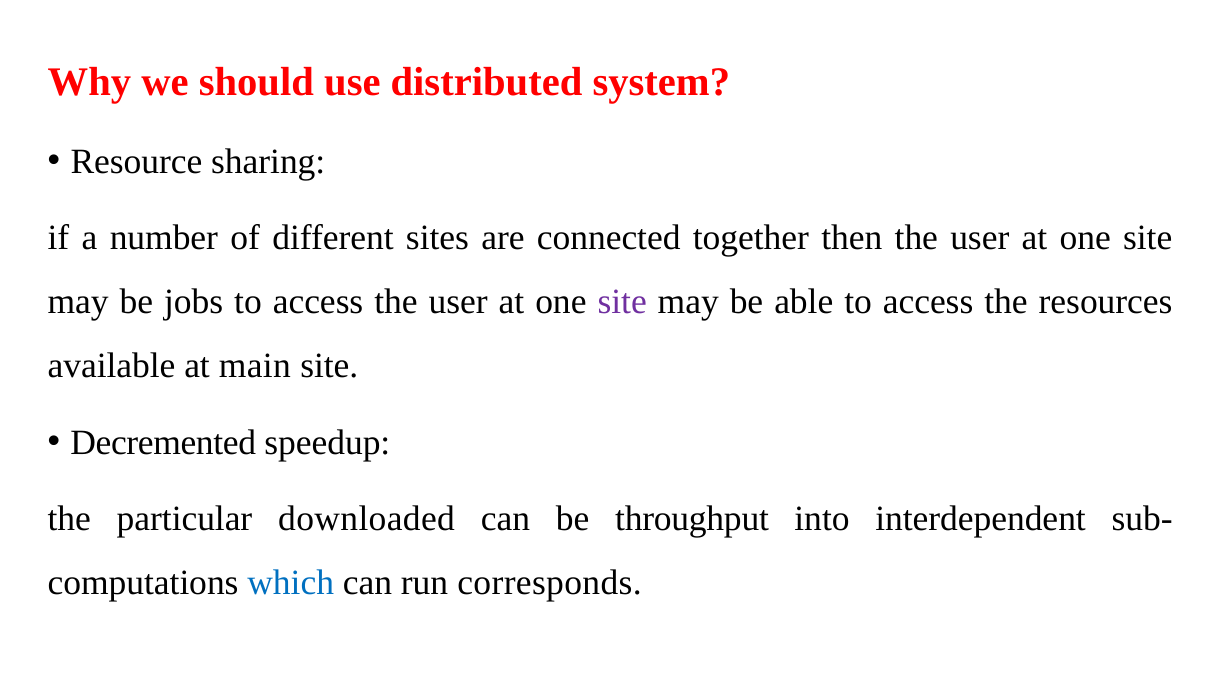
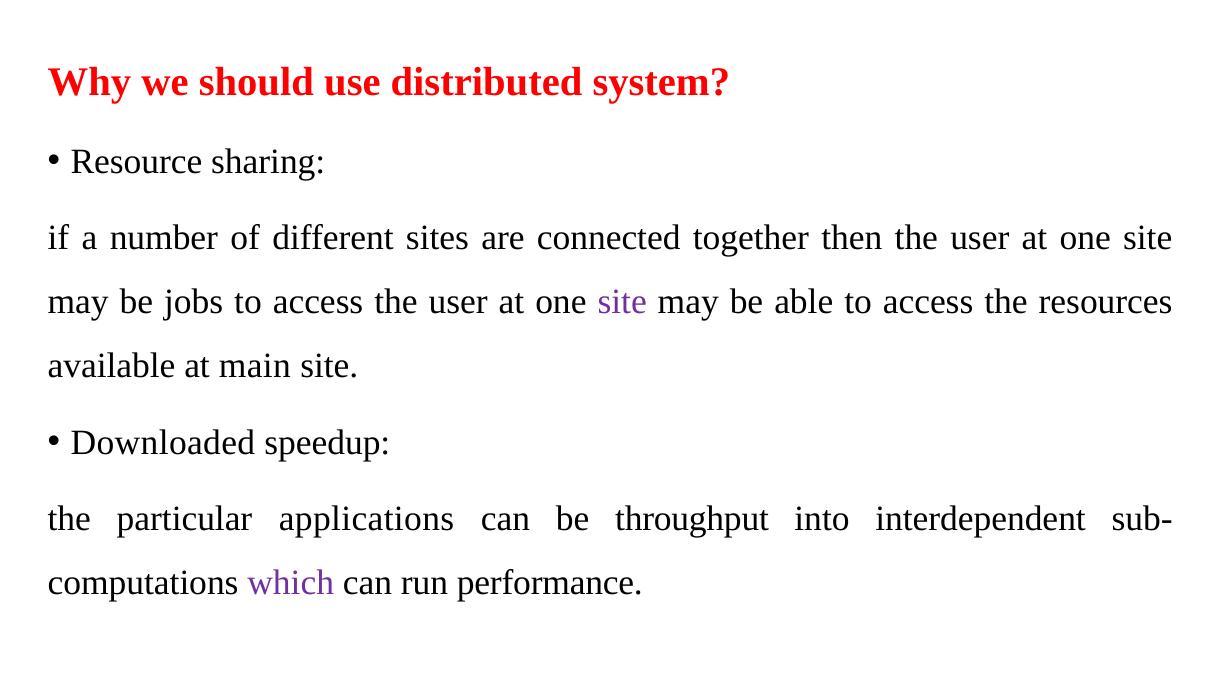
Decremented: Decremented -> Downloaded (163, 442)
downloaded: downloaded -> applications (367, 519)
which colour: blue -> purple (291, 583)
corresponds: corresponds -> performance (550, 583)
